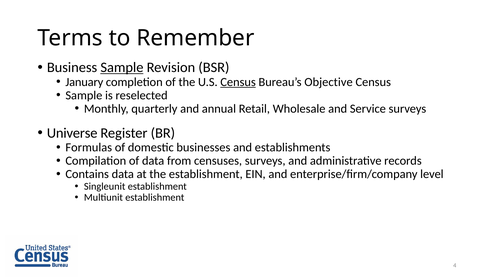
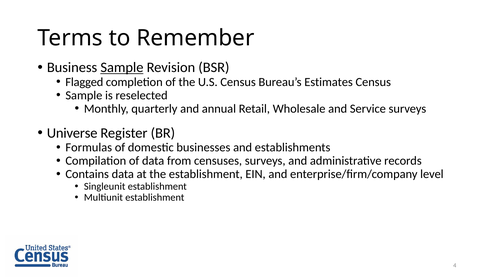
January: January -> Flagged (84, 82)
Census underline: present -> none (238, 82)
Objective: Objective -> Estimates (329, 82)
